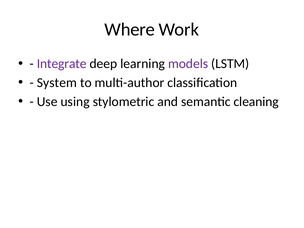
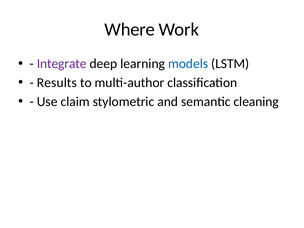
models colour: purple -> blue (188, 64)
System: System -> Results (57, 83)
using: using -> claim (75, 102)
